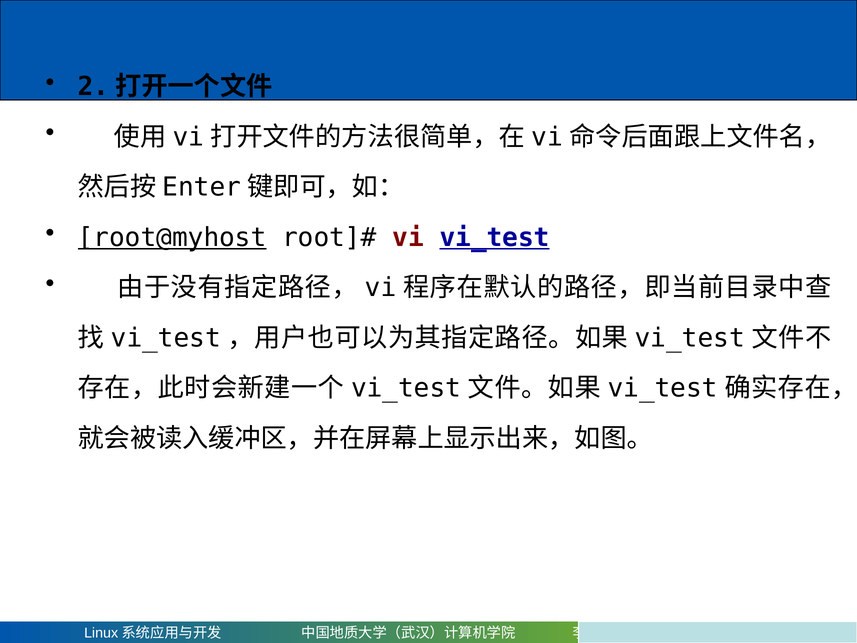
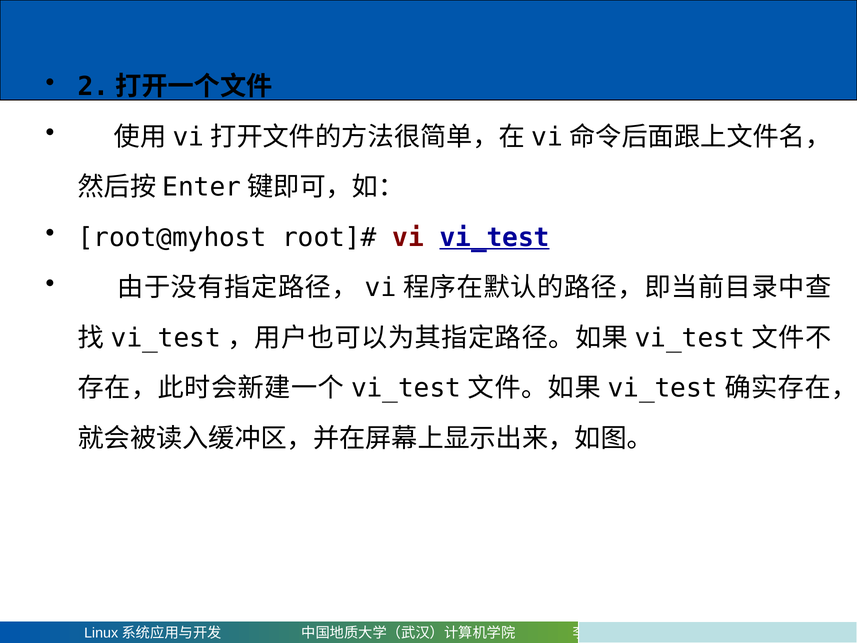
root@myhost underline: present -> none (172, 237)
